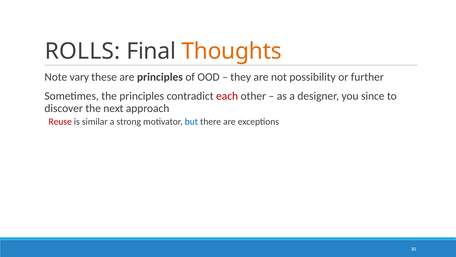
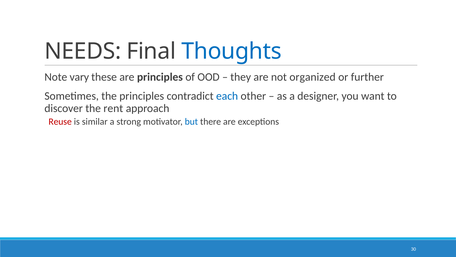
ROLLS: ROLLS -> NEEDS (83, 51)
Thoughts colour: orange -> blue (232, 51)
possibility: possibility -> organized (313, 77)
each colour: red -> blue (227, 96)
since: since -> want (373, 96)
next: next -> rent (113, 108)
